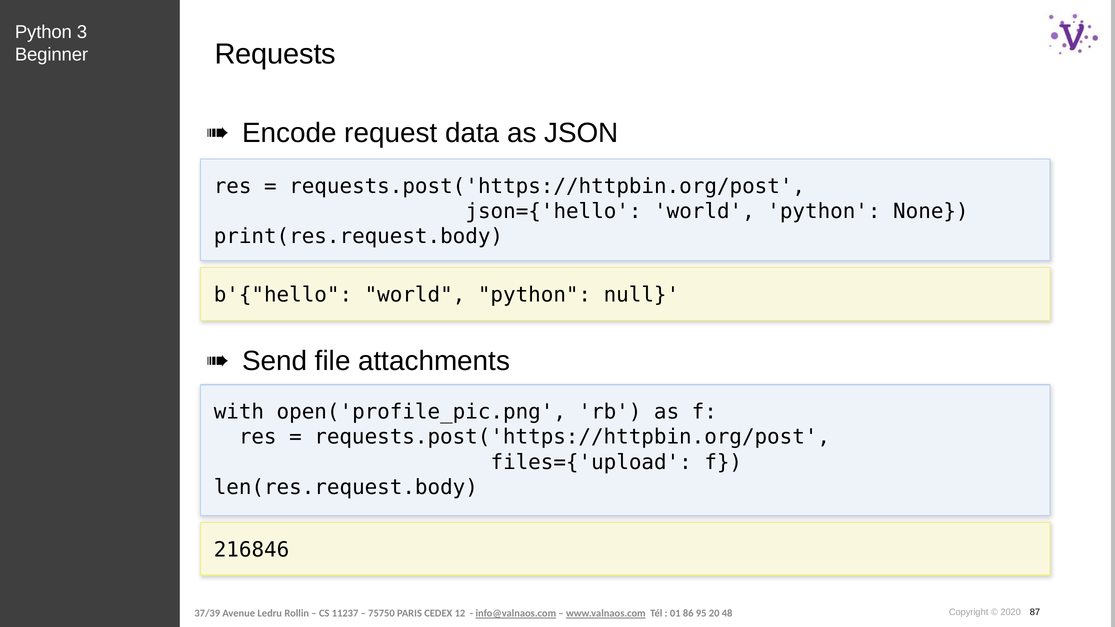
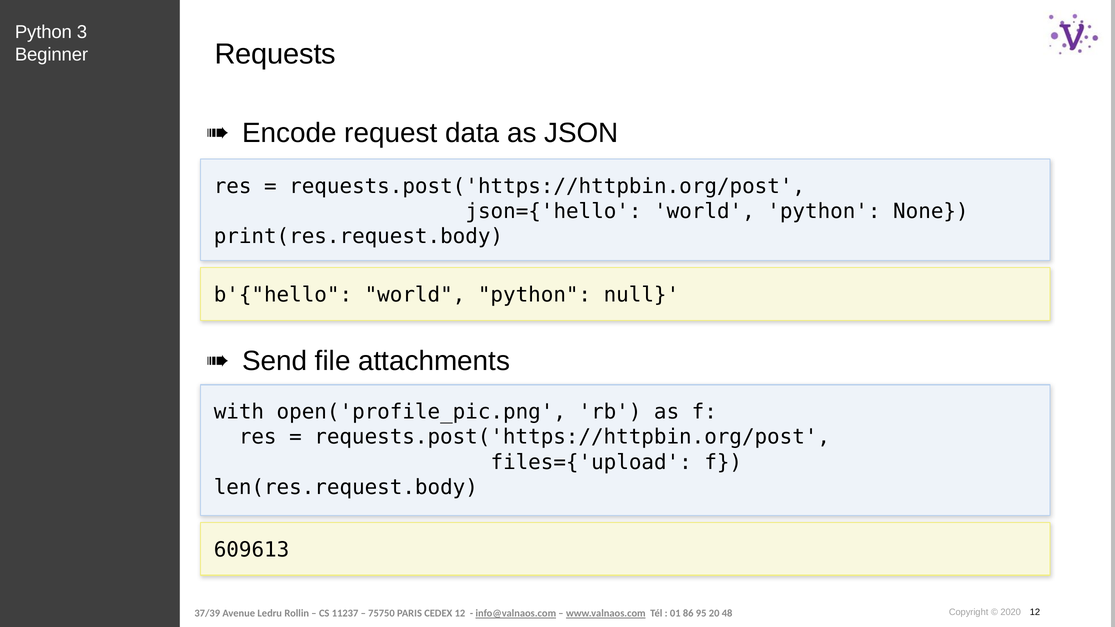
216846: 216846 -> 609613 (252, 550)
2020 87: 87 -> 12 (1035, 612)
